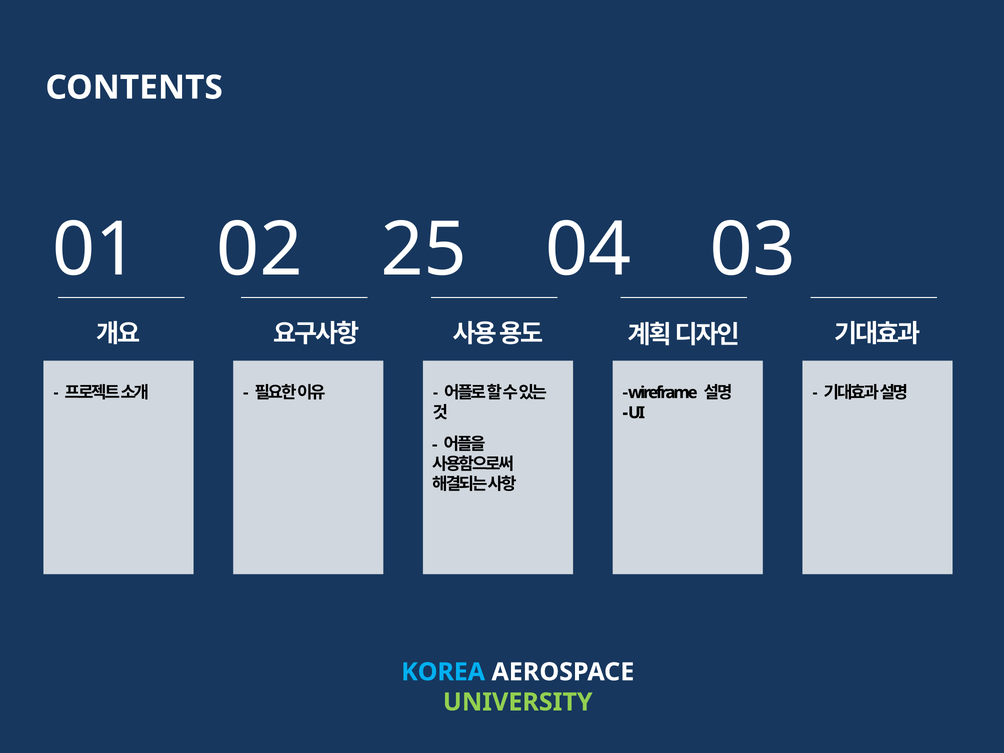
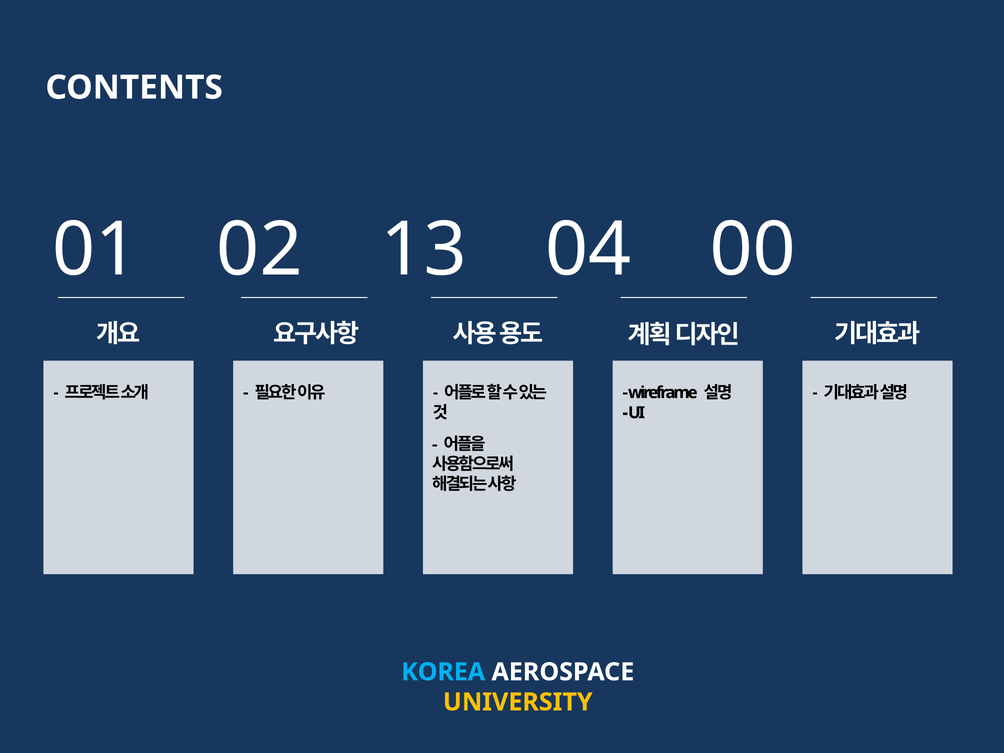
25: 25 -> 13 (424, 250)
03: 03 -> 00 (753, 250)
UNIVERSITY colour: light green -> yellow (518, 702)
